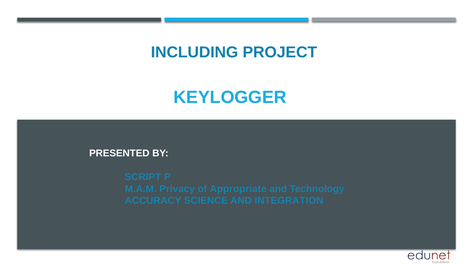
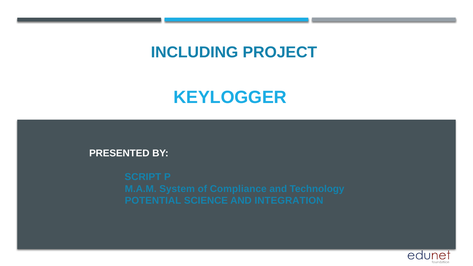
Privacy: Privacy -> System (177, 189)
Appropriate: Appropriate -> Compliance (238, 189)
ACCURACY: ACCURACY -> POTENTIAL (153, 201)
